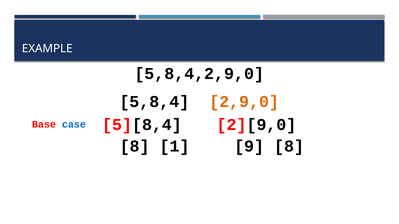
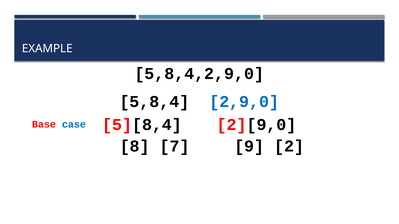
2,9,0 colour: orange -> blue (244, 102)
1: 1 -> 7 (175, 146)
9 8: 8 -> 2 (289, 146)
